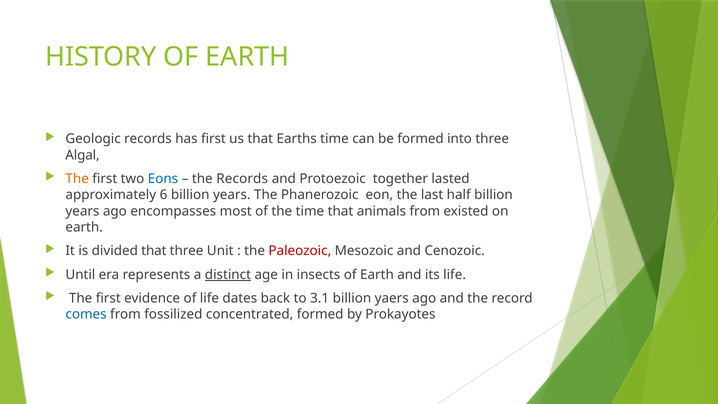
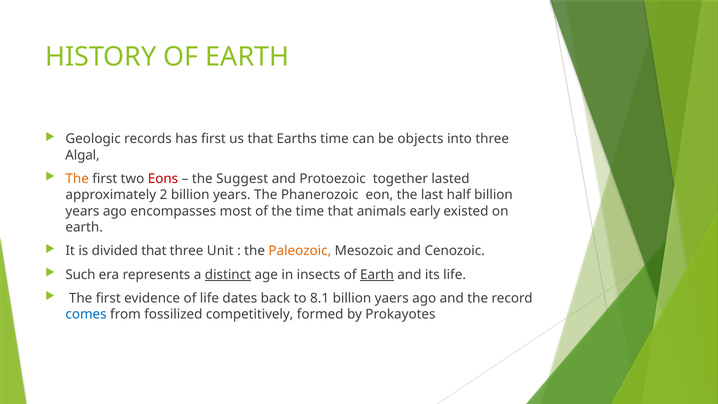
be formed: formed -> objects (420, 139)
Eons colour: blue -> red (163, 179)
the Records: Records -> Suggest (242, 179)
6: 6 -> 2 (164, 195)
animals from: from -> early (425, 211)
Paleozoic colour: red -> orange (300, 251)
Until: Until -> Such (80, 274)
Earth underline: none -> present (377, 274)
3.1: 3.1 -> 8.1 (320, 298)
concentrated: concentrated -> competitively (250, 314)
